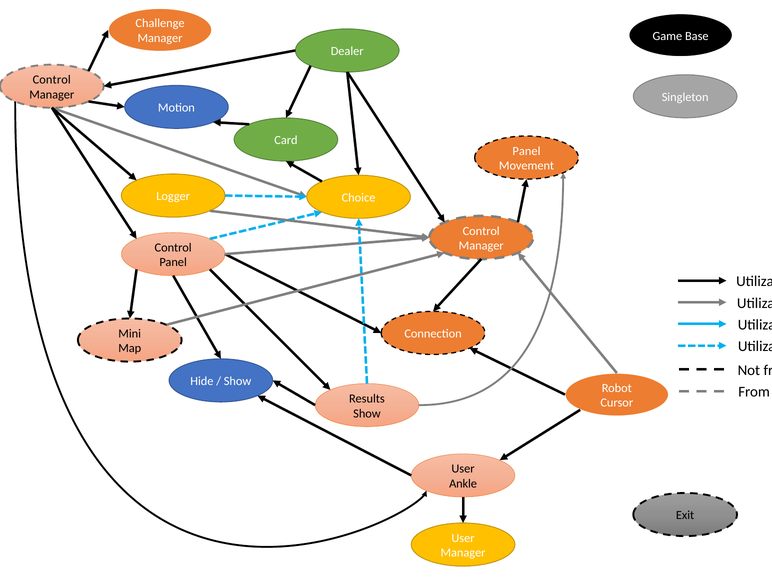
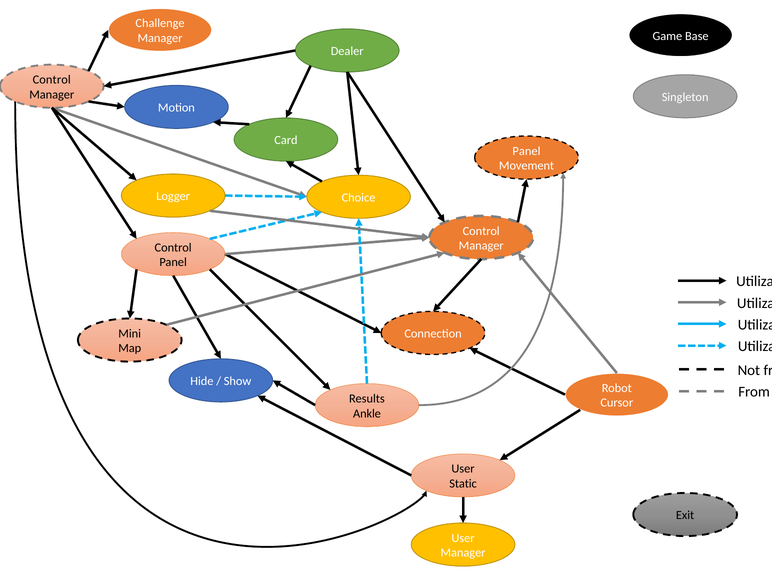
Show: Show -> Ankle (367, 413)
Ankle: Ankle -> Static (463, 484)
